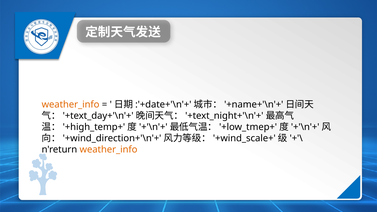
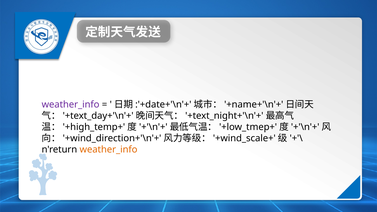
weather_info colour: orange -> purple (71, 104)
